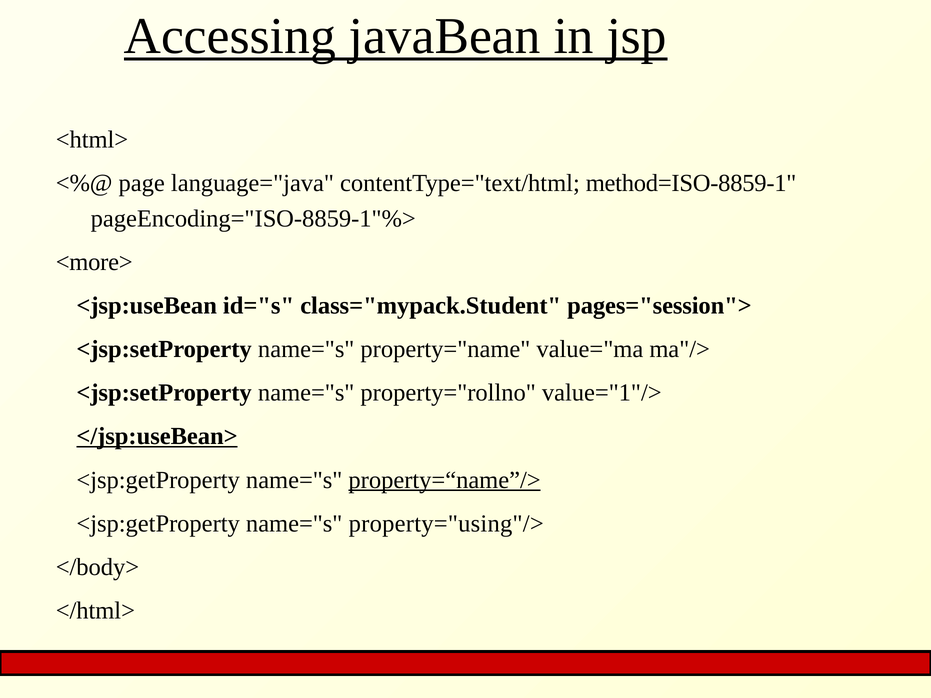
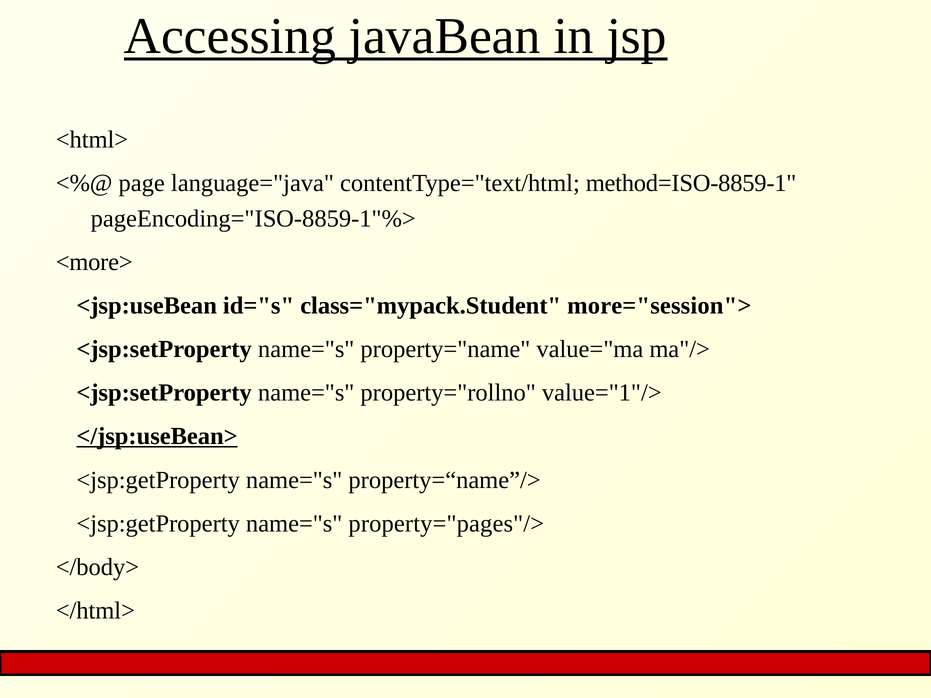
pages="session">: pages="session"> -> more="session"> (659, 306)
property=“name”/> underline: present -> none (445, 480)
property="using"/>: property="using"/> -> property="pages"/> (446, 524)
